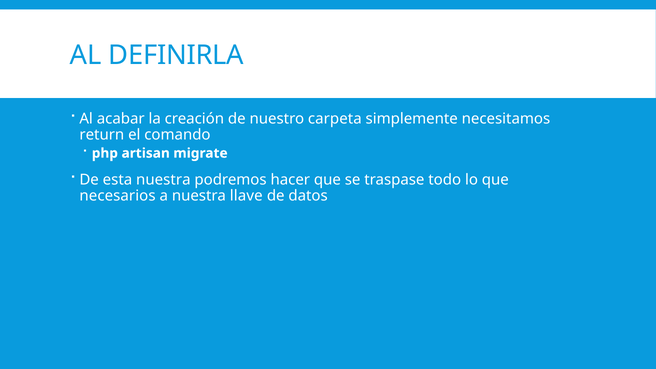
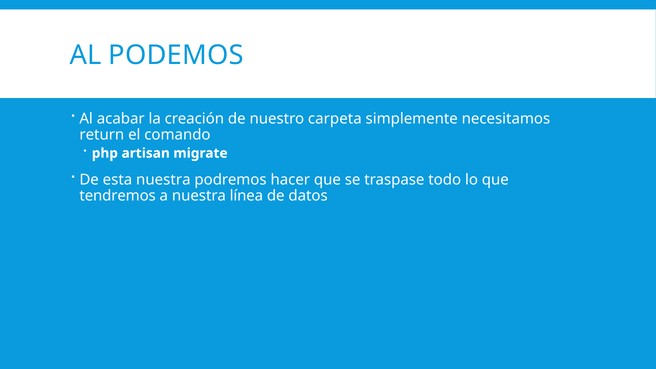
DEFINIRLA: DEFINIRLA -> PODEMOS (176, 55)
necesarios: necesarios -> tendremos (118, 196)
llave: llave -> línea (246, 196)
